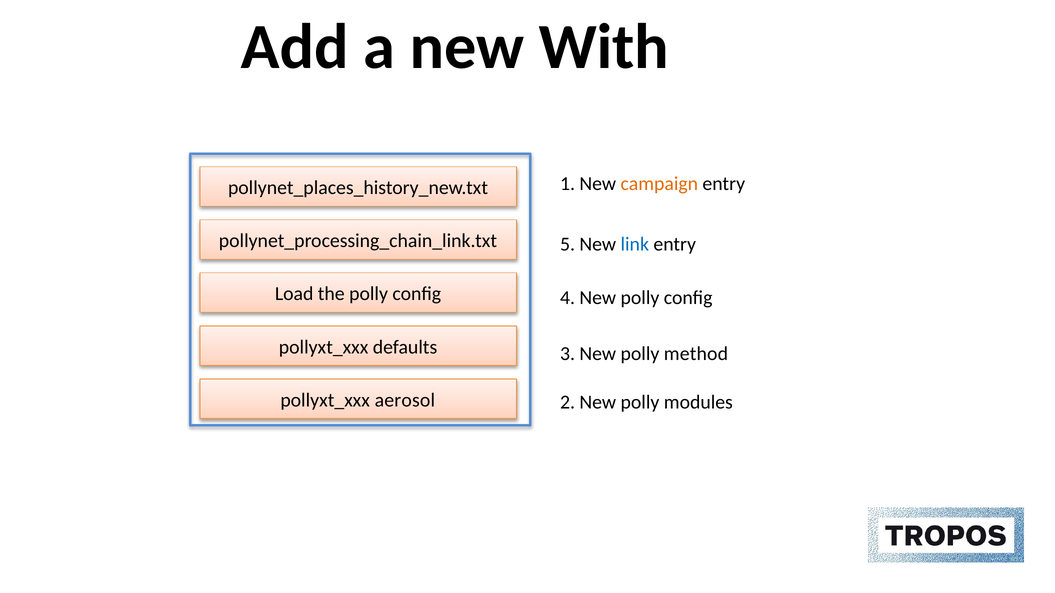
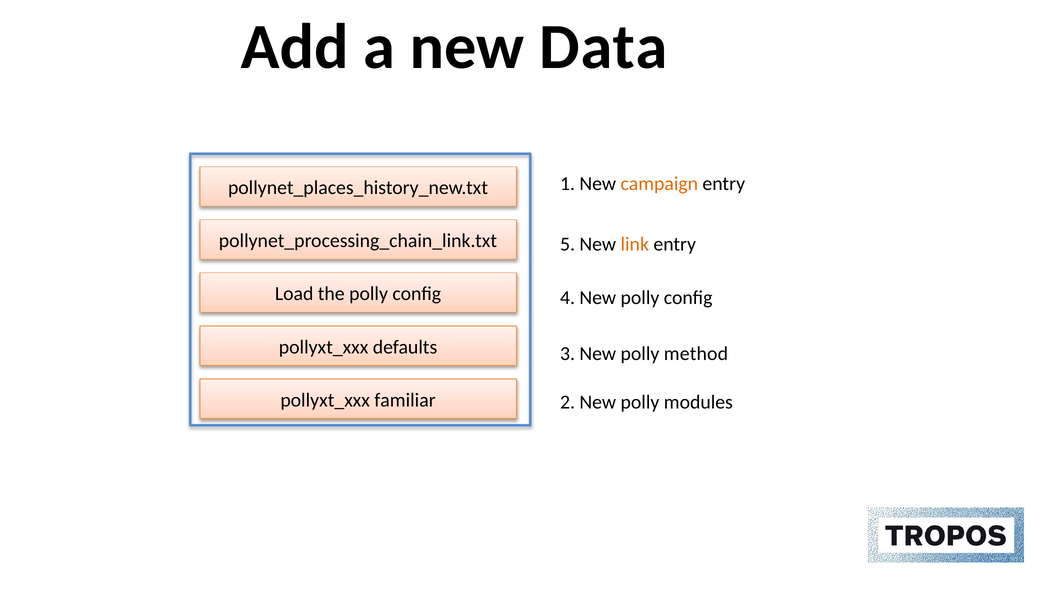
With: With -> Data (603, 47)
link colour: blue -> orange (635, 245)
aerosol: aerosol -> familiar (405, 400)
